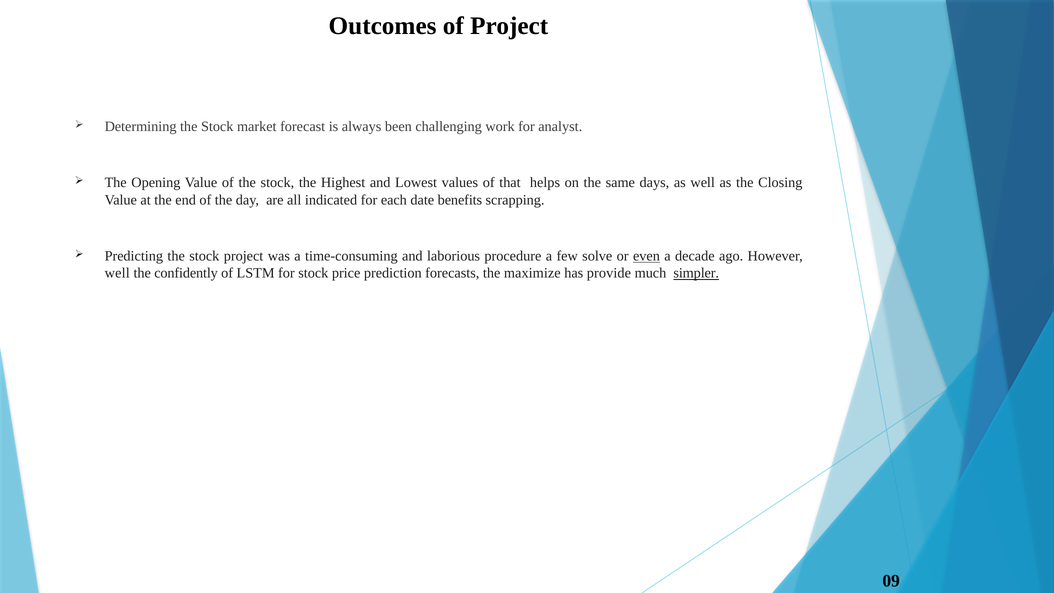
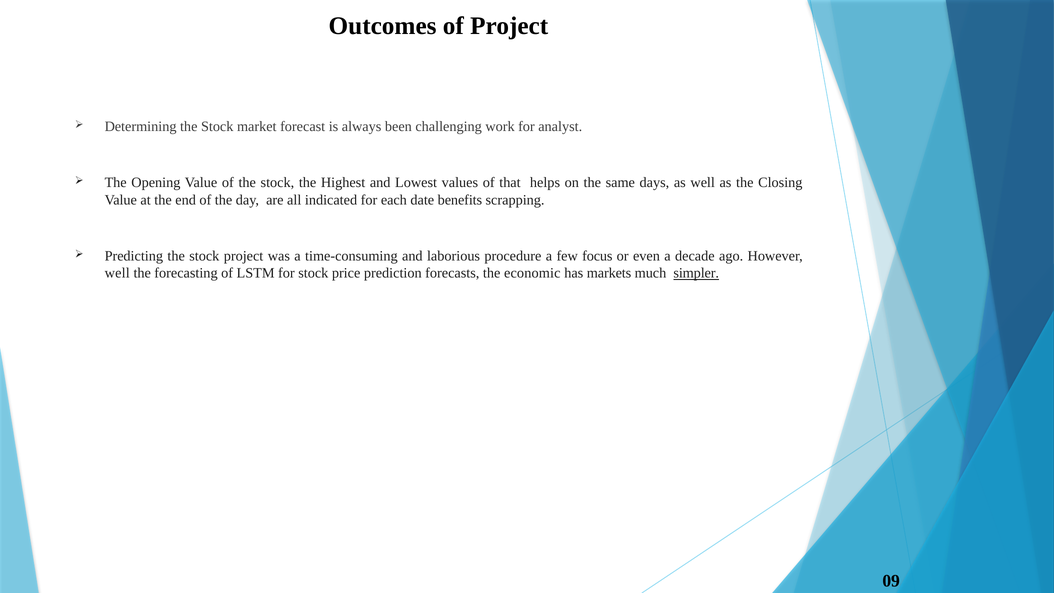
solve: solve -> focus (597, 256)
even underline: present -> none (646, 256)
confidently: confidently -> forecasting (186, 273)
maximize: maximize -> economic (532, 273)
provide: provide -> markets (609, 273)
